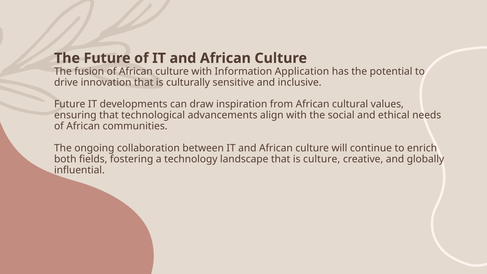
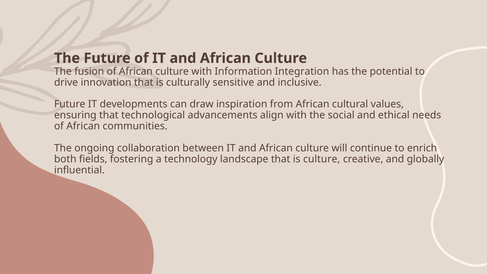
Application: Application -> Integration (302, 71)
